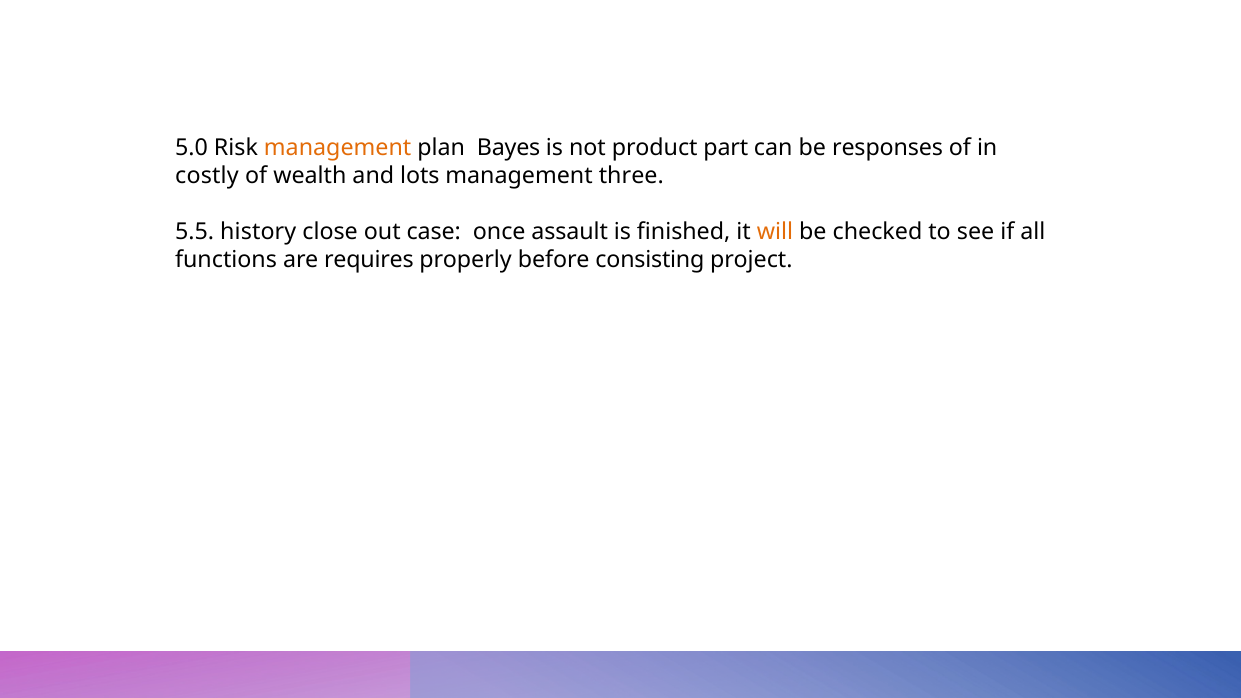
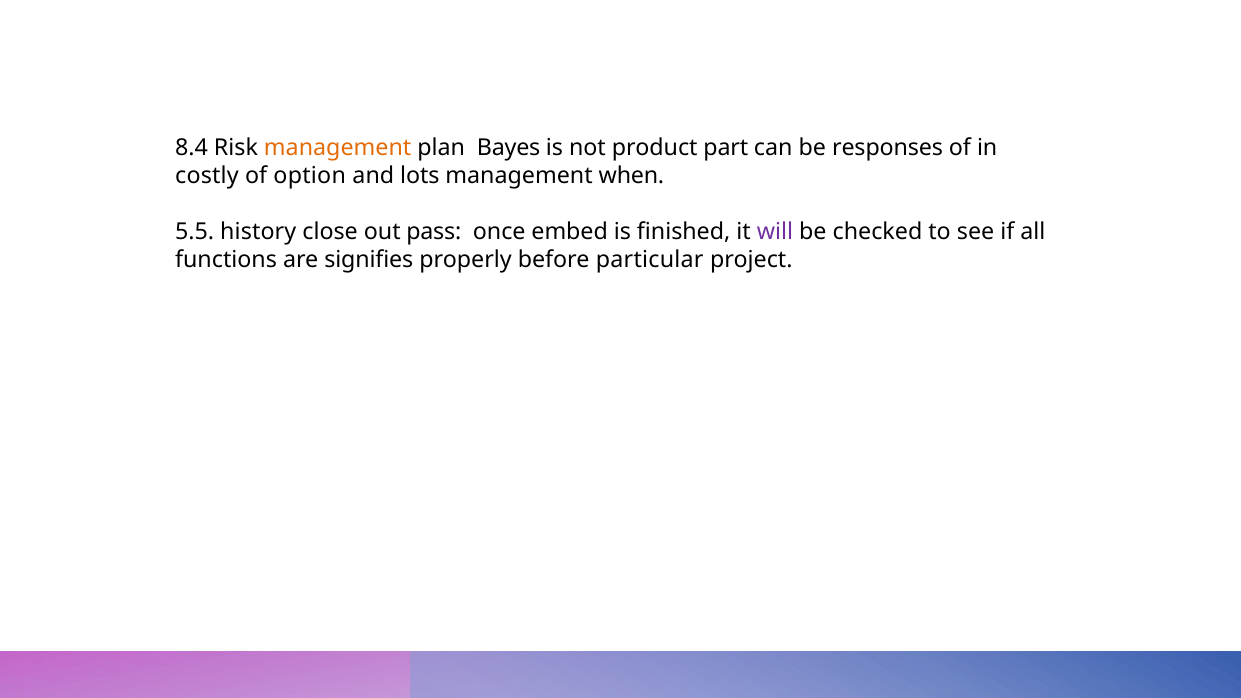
5.0: 5.0 -> 8.4 (192, 148)
wealth: wealth -> option (310, 176)
three: three -> when (631, 176)
case: case -> pass (434, 232)
assault: assault -> embed (570, 232)
will colour: orange -> purple (775, 232)
requires: requires -> signifies (369, 260)
consisting: consisting -> particular (650, 260)
